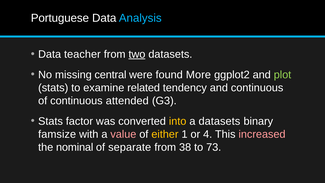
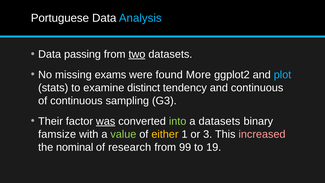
teacher: teacher -> passing (82, 54)
central: central -> exams (110, 75)
plot colour: light green -> light blue (283, 75)
related: related -> distinct (144, 88)
attended: attended -> sampling (127, 101)
Stats: Stats -> Their (51, 121)
was underline: none -> present (106, 121)
into colour: yellow -> light green (178, 121)
value colour: pink -> light green (123, 134)
4: 4 -> 3 (208, 134)
separate: separate -> research (130, 147)
38: 38 -> 99 (185, 147)
73: 73 -> 19 (214, 147)
